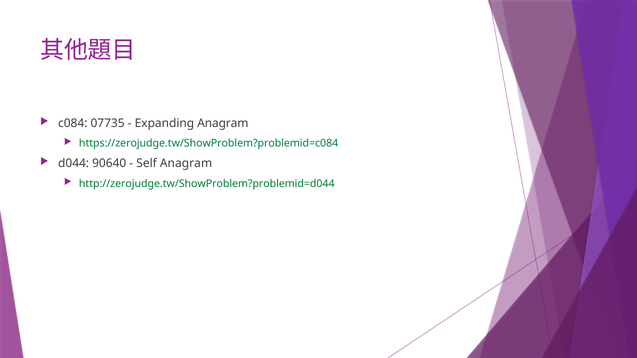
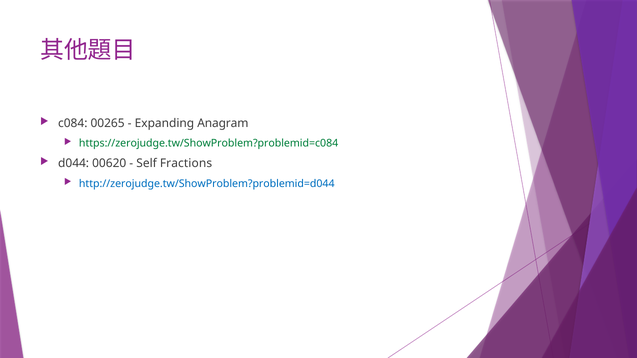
07735: 07735 -> 00265 (108, 123)
90640: 90640 -> 00620 (109, 164)
Self Anagram: Anagram -> Fractions (186, 164)
http://zerojudge.tw/ShowProblem?problemid=d044 colour: green -> blue (207, 184)
